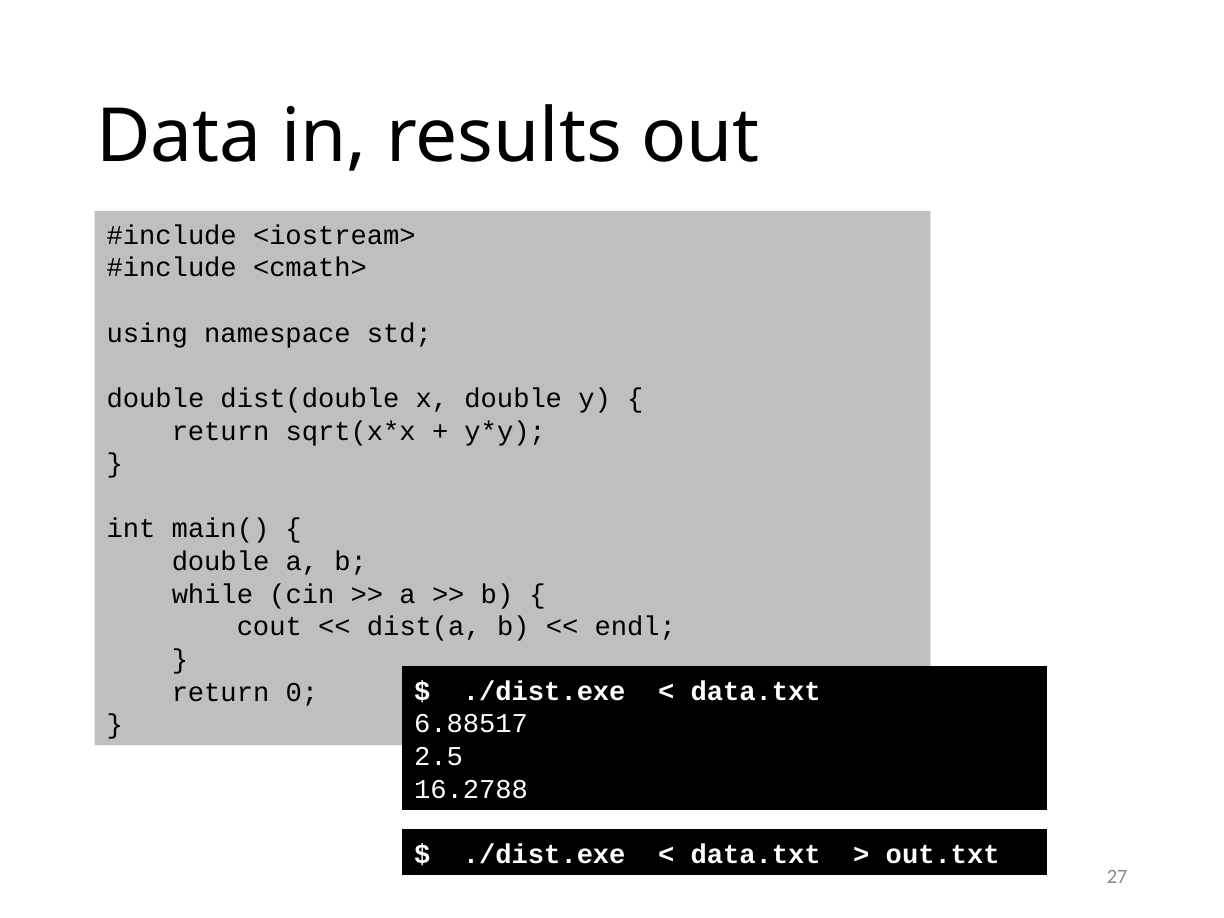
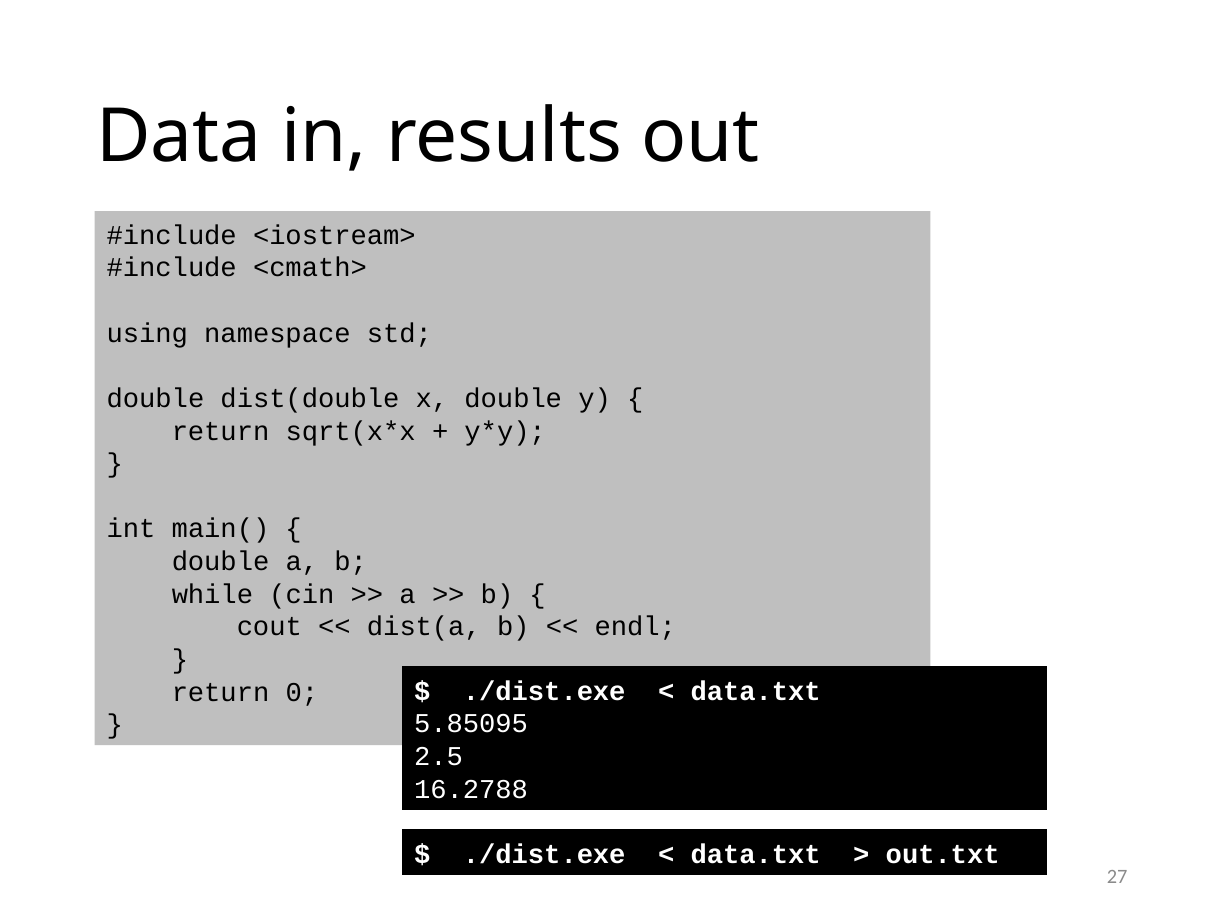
6.88517: 6.88517 -> 5.85095 (471, 724)
